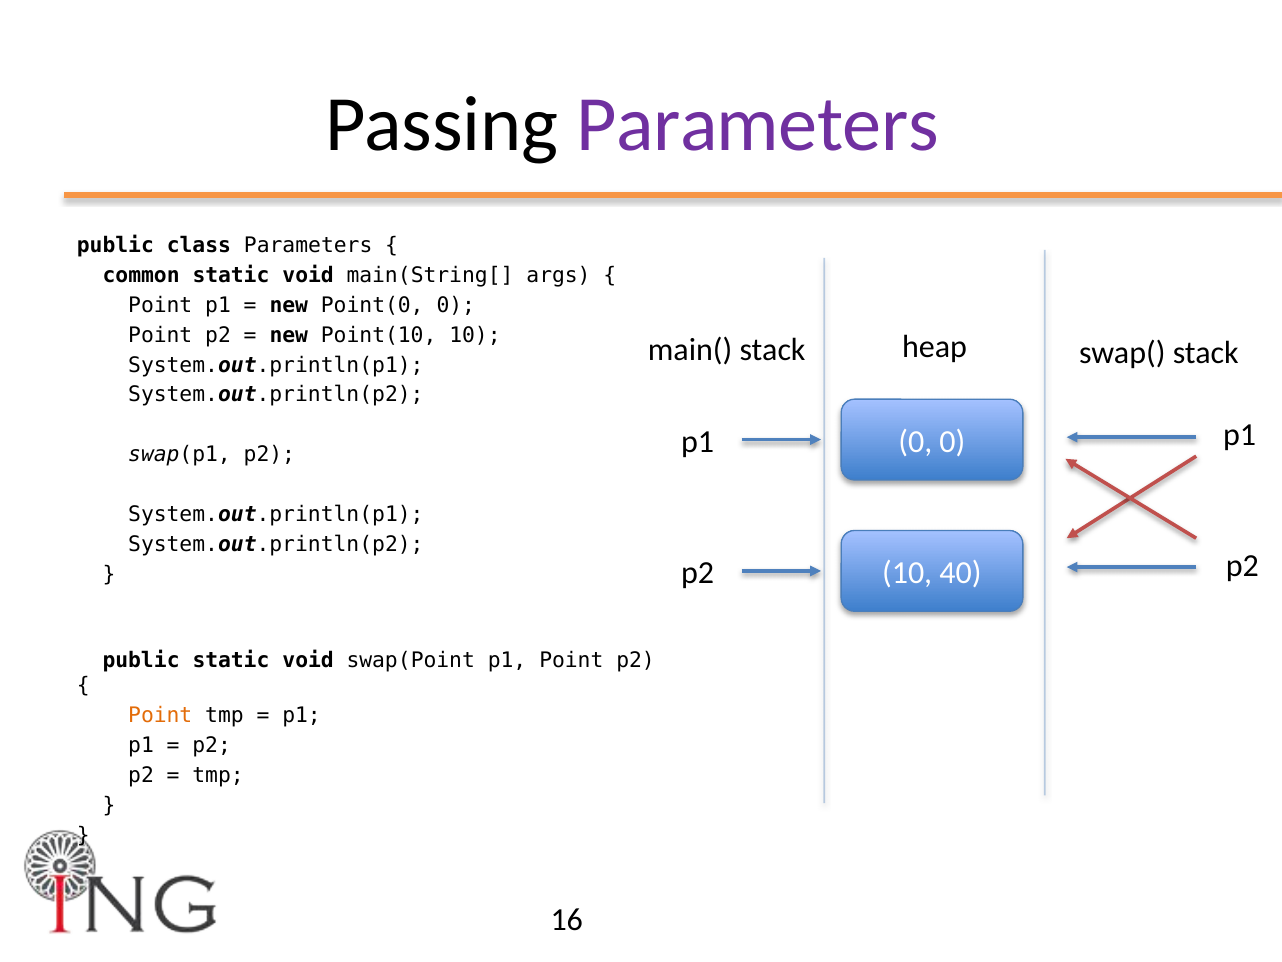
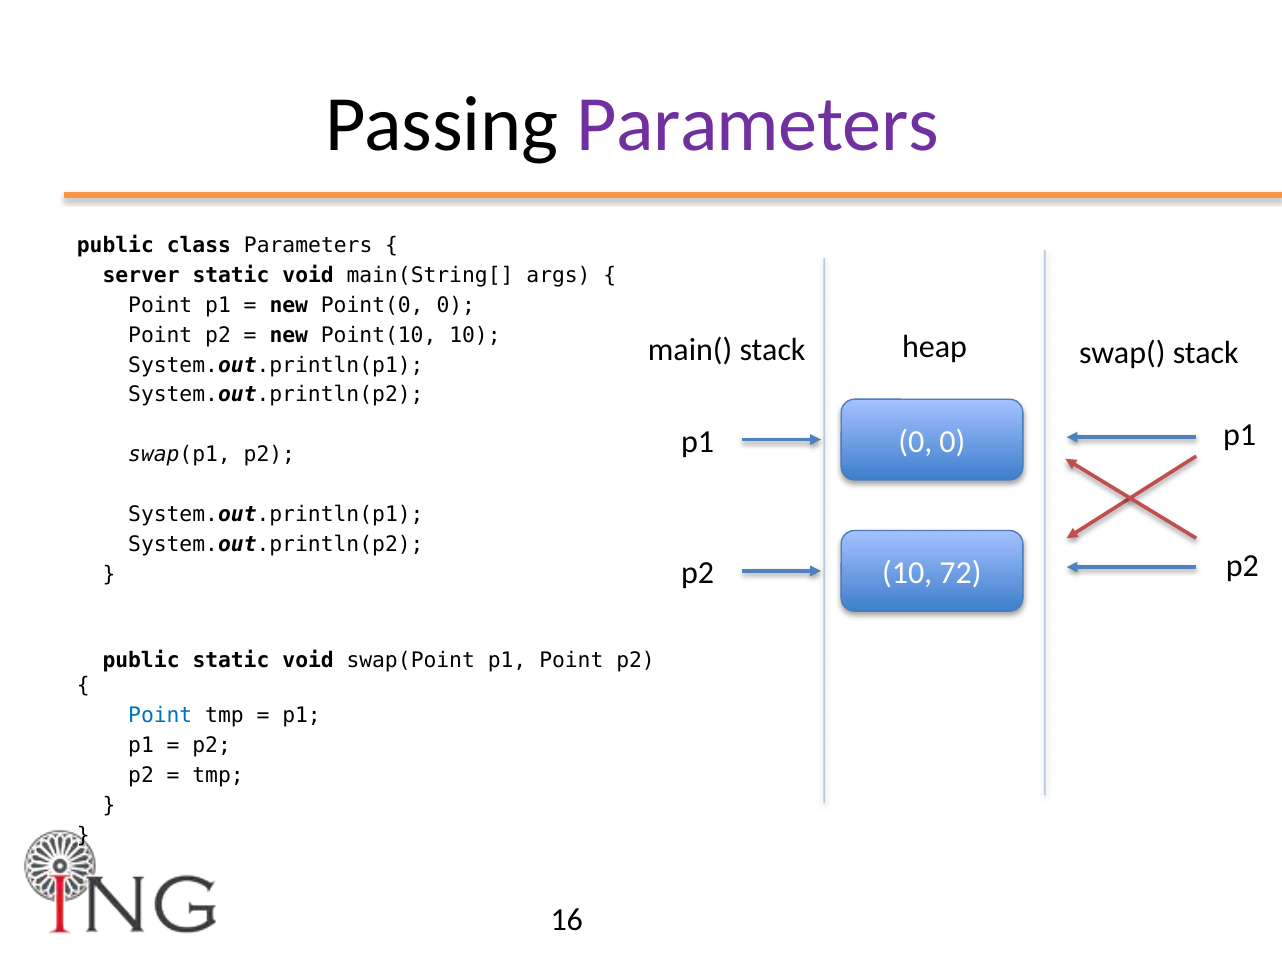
common: common -> server (141, 275)
40: 40 -> 72 (960, 573)
Point colour: orange -> blue (160, 715)
